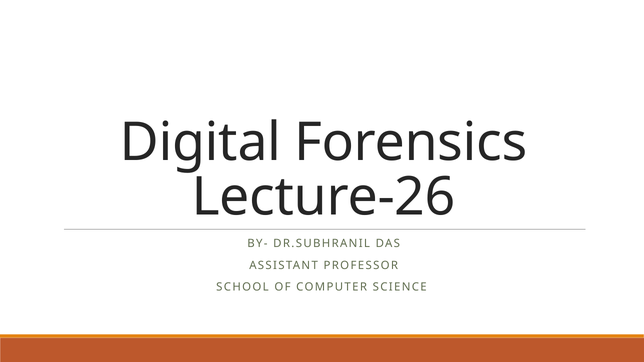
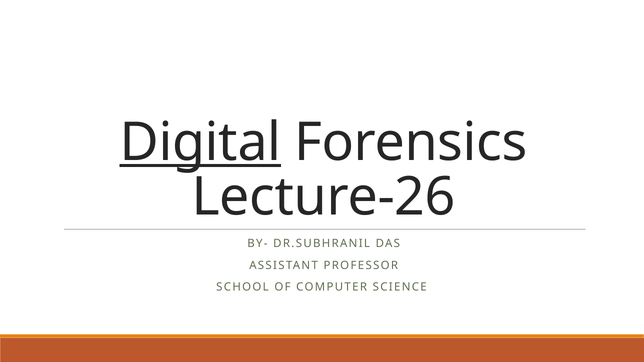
Digital underline: none -> present (200, 143)
